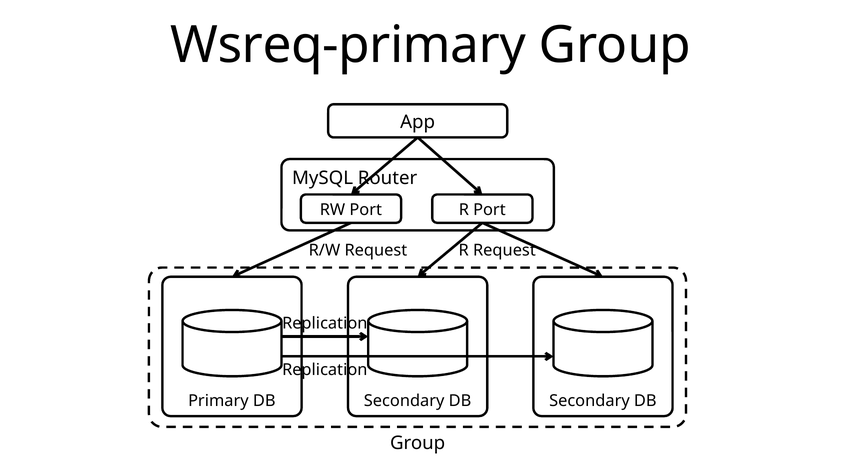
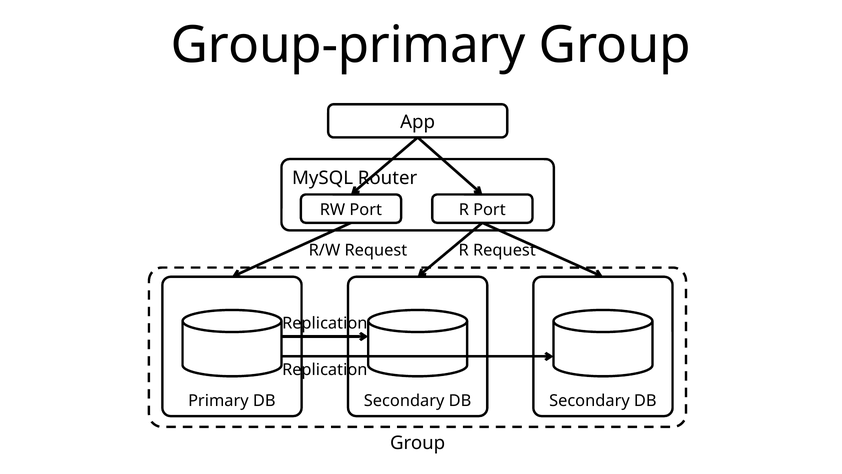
Wsreq-primary: Wsreq-primary -> Group-primary (348, 45)
